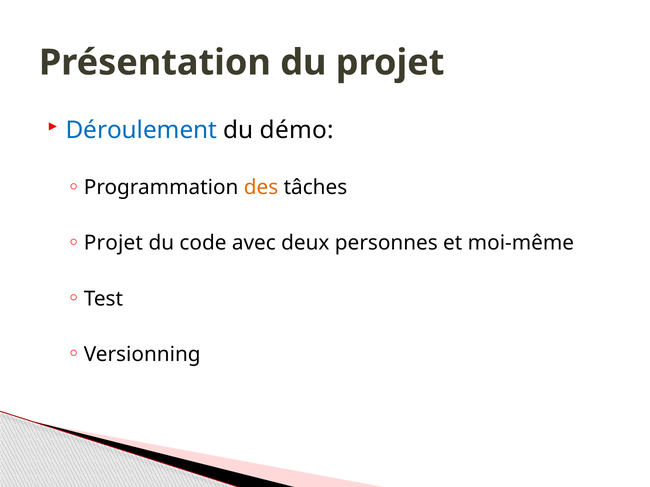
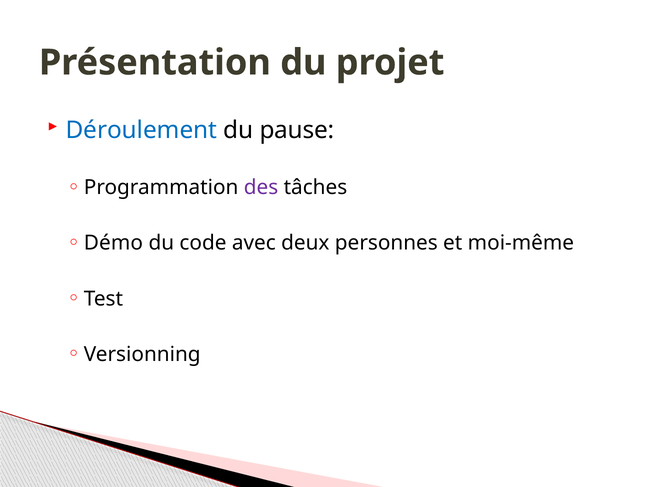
démo: démo -> pause (297, 130)
des colour: orange -> purple (261, 188)
Projet: Projet -> Démo (113, 243)
